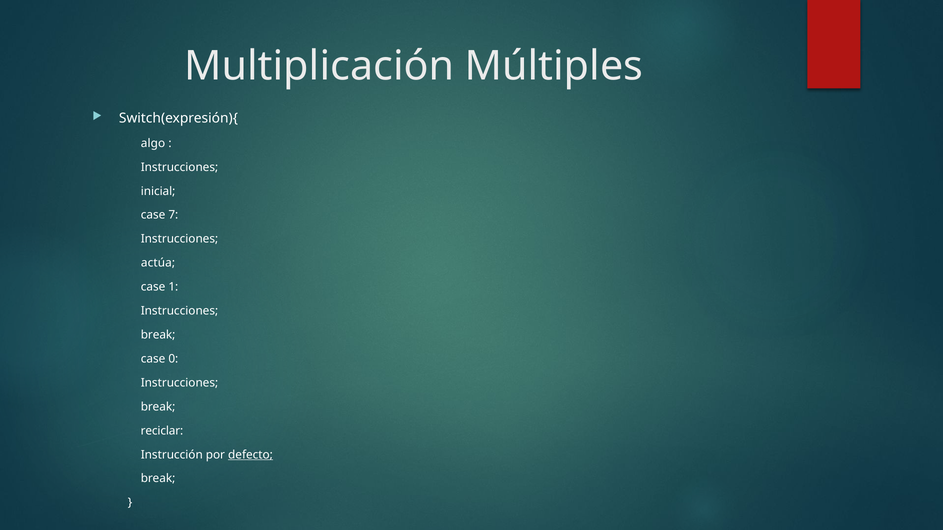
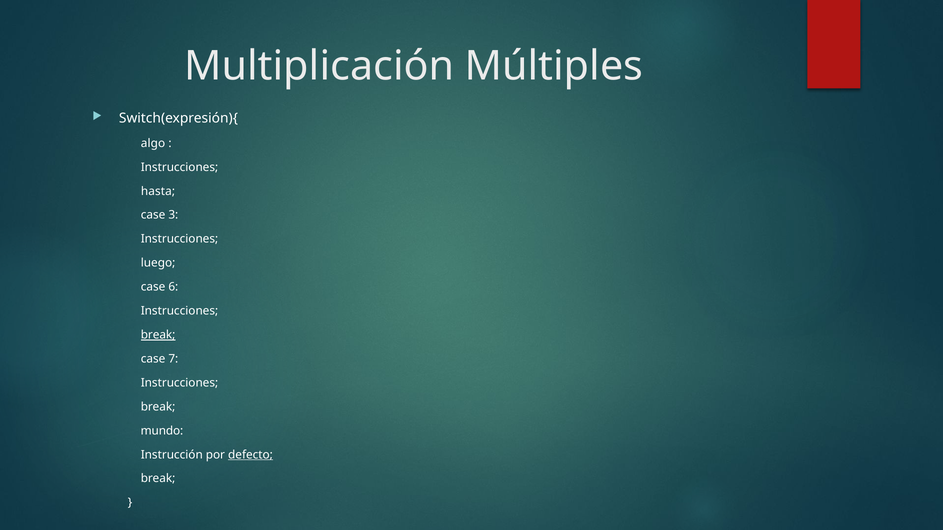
inicial: inicial -> hasta (158, 191)
7: 7 -> 3 (173, 215)
actúa: actúa -> luego (158, 263)
1: 1 -> 6 (173, 287)
break underline: none -> present (158, 335)
0: 0 -> 7 (173, 359)
reciclar: reciclar -> mundo (162, 431)
